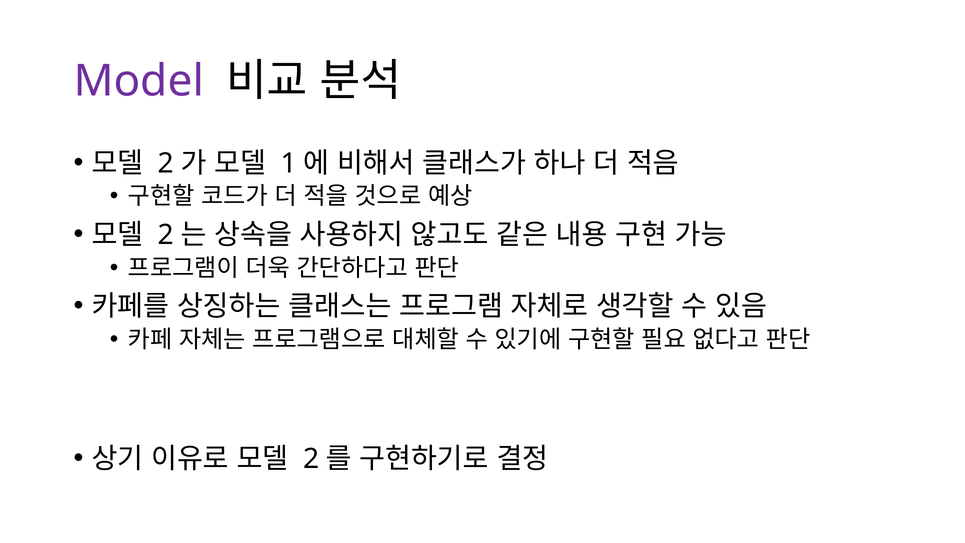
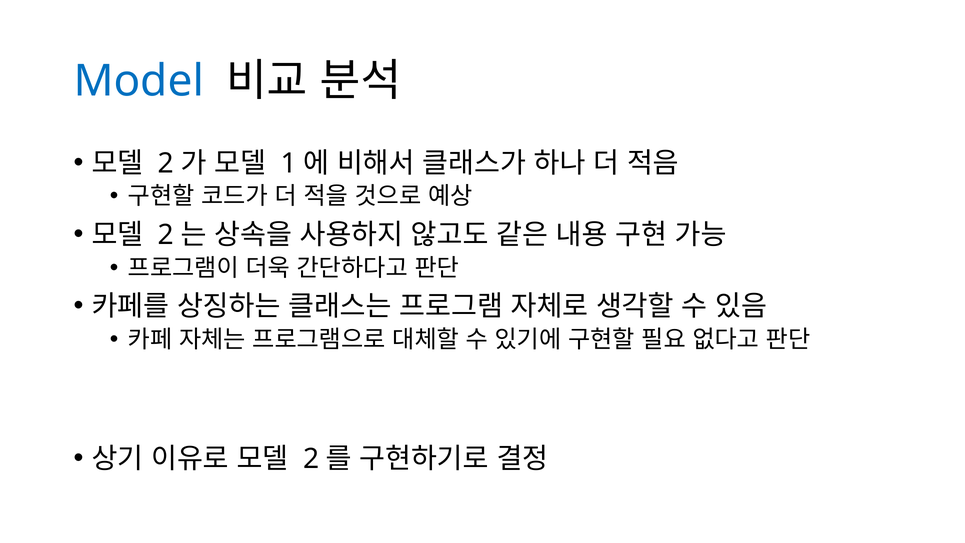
Model colour: purple -> blue (139, 81)
